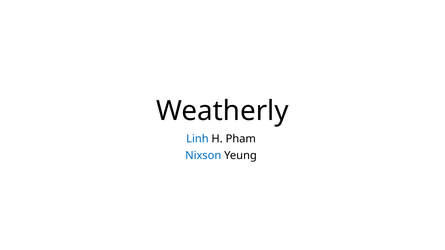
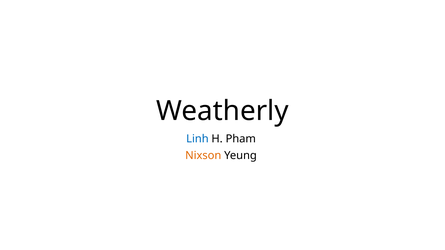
Nixson colour: blue -> orange (203, 156)
